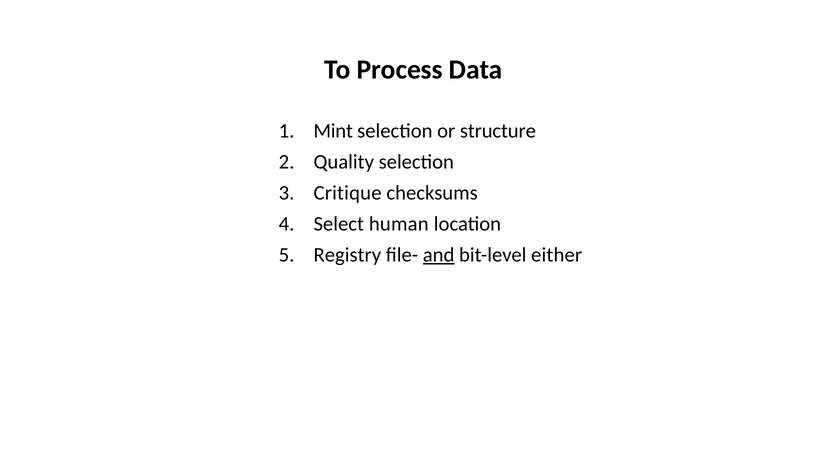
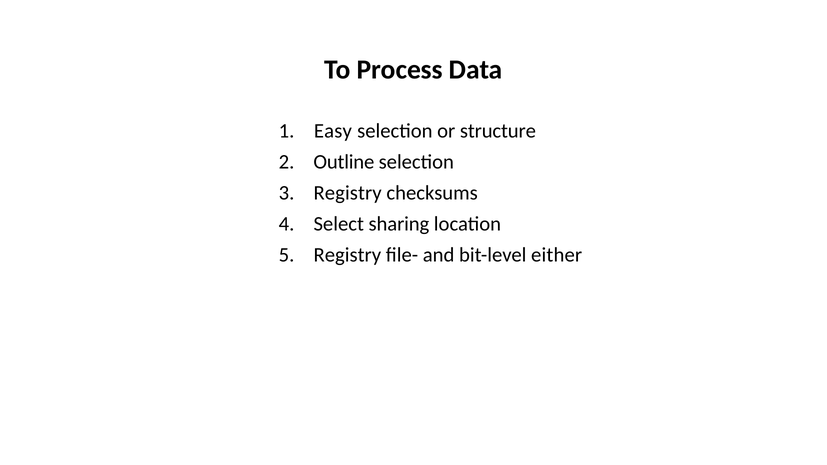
Mint: Mint -> Easy (333, 131)
Quality: Quality -> Outline (344, 162)
Critique: Critique -> Registry (348, 193)
human: human -> sharing (399, 224)
and underline: present -> none (439, 255)
